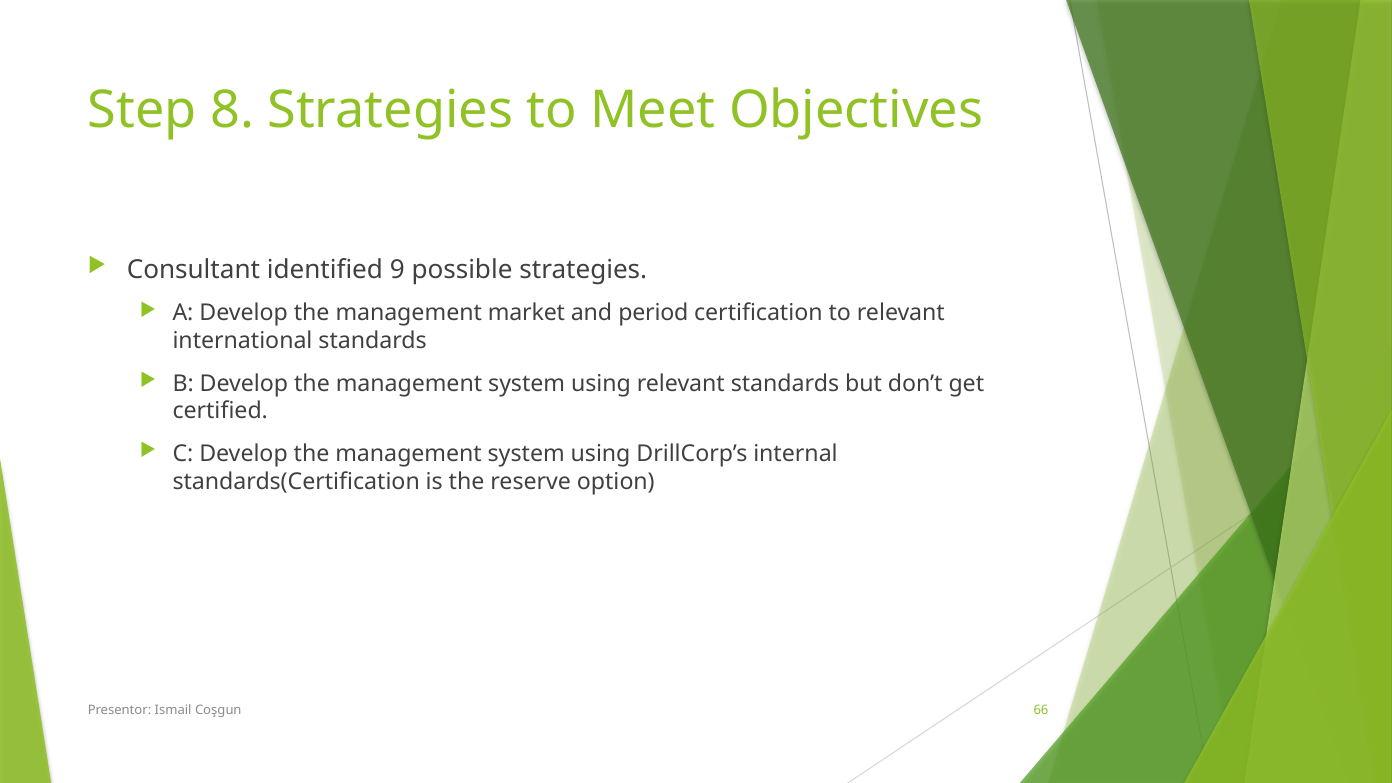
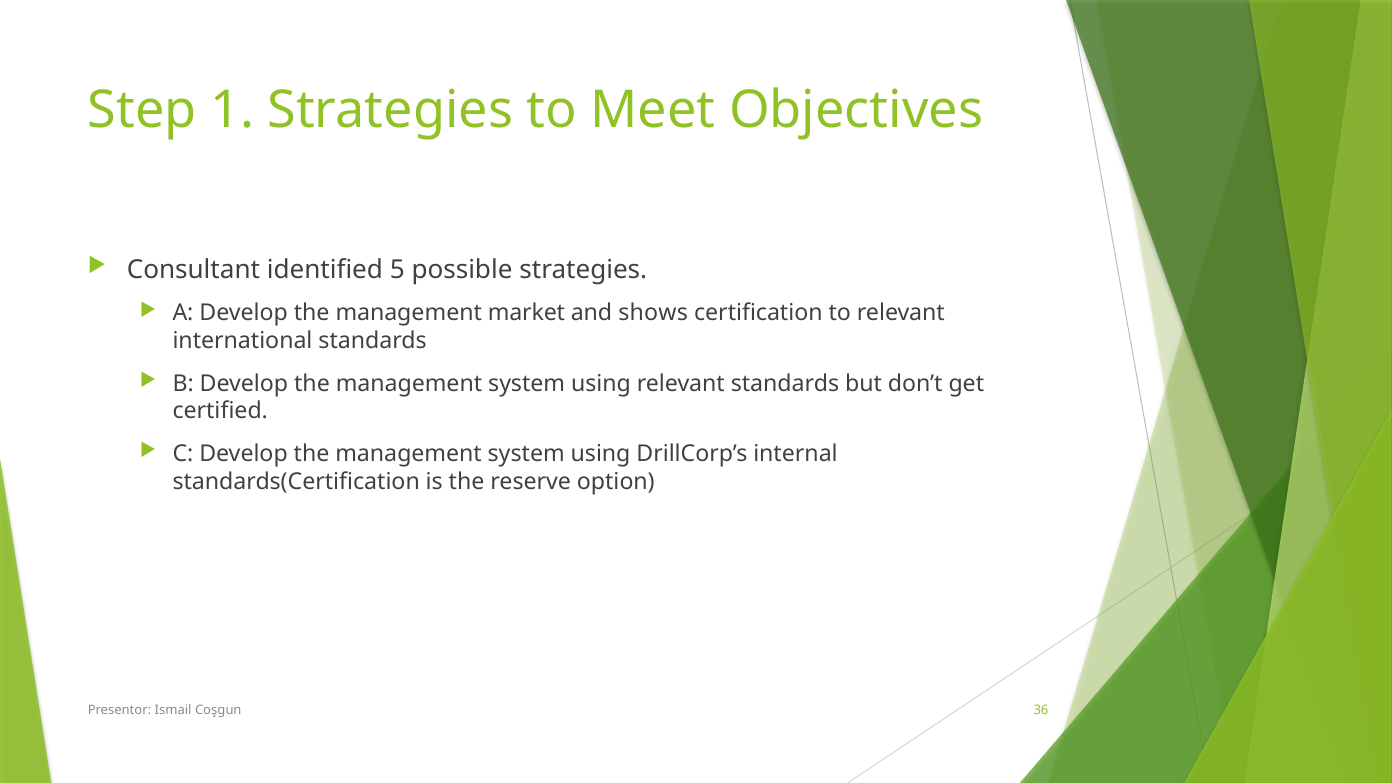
8: 8 -> 1 (232, 110)
9: 9 -> 5 (397, 269)
period: period -> shows (653, 313)
66: 66 -> 36 (1041, 710)
